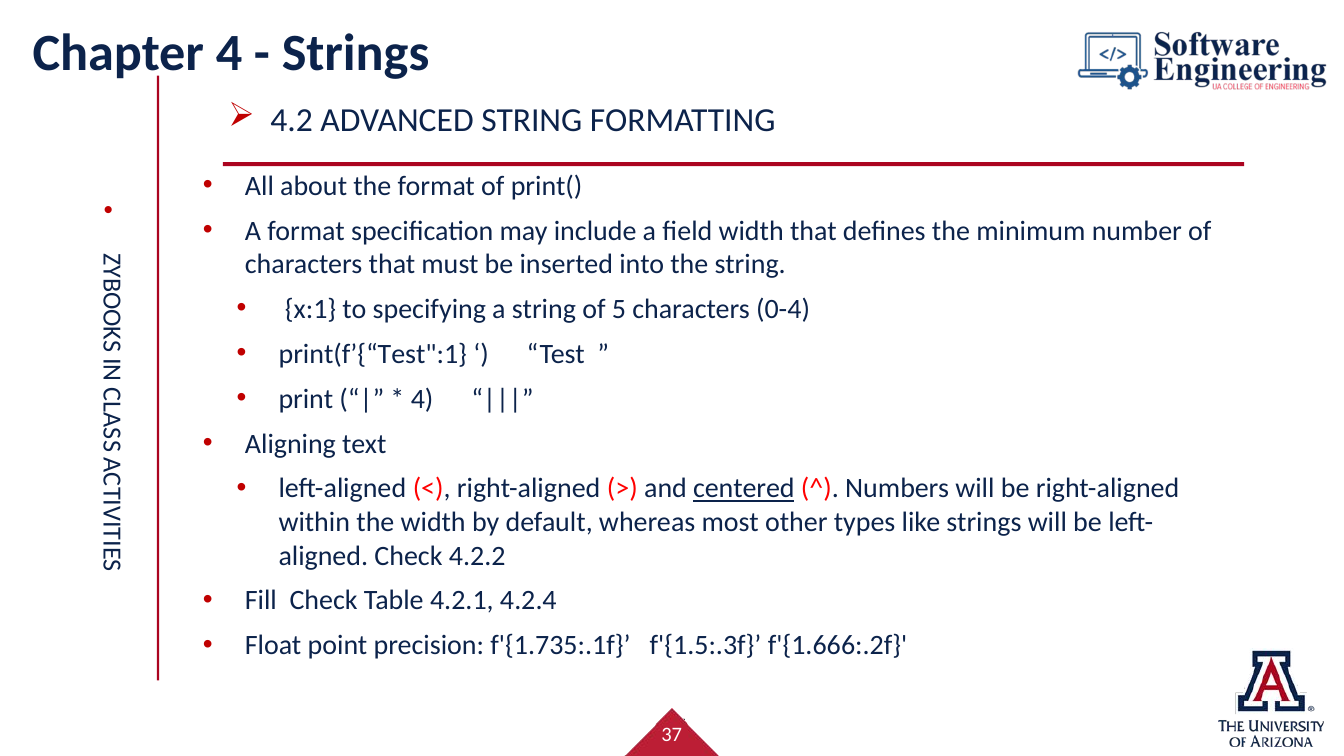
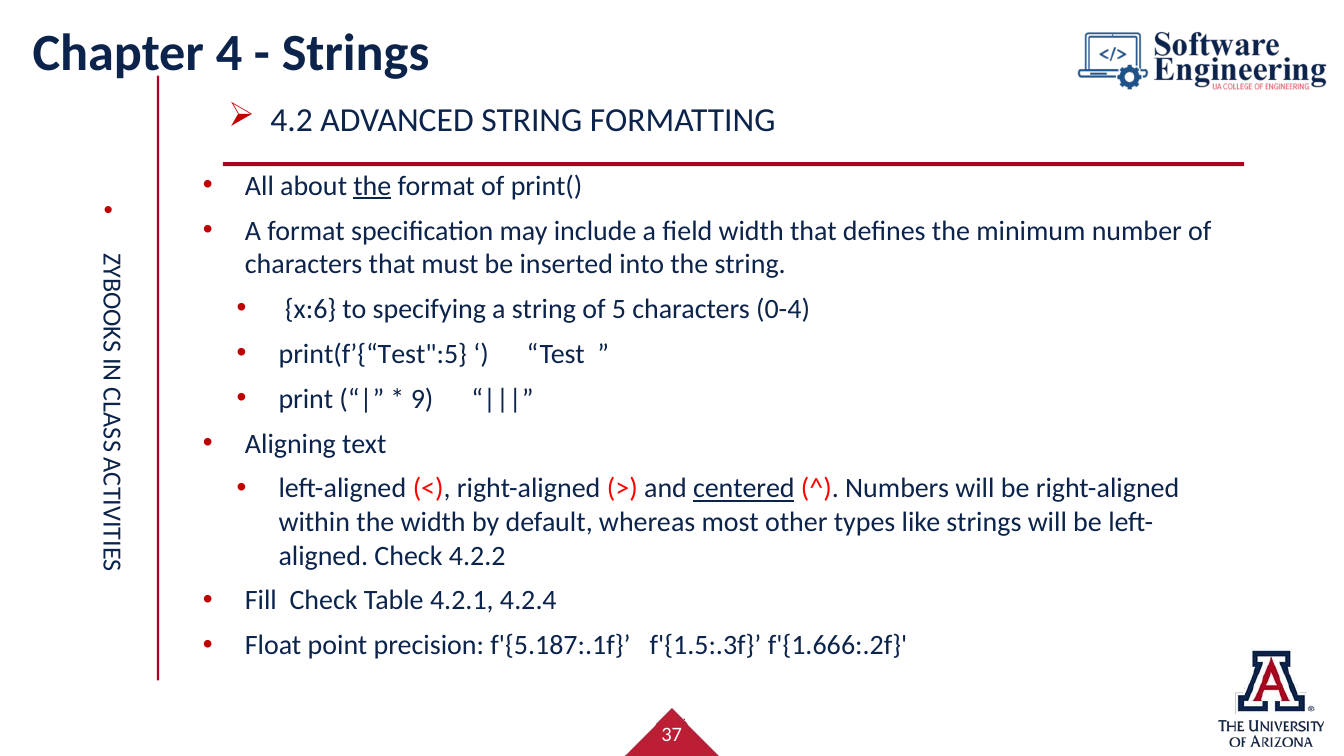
the underline: none -> present (372, 186)
x:1: x:1 -> x:6 (311, 309)
print(f’{“Test":1: print(f’{“Test":1 -> print(f’{“Test":5 (373, 354)
4: 4 -> 9 (422, 399)
f'{1.735:.1f: f'{1.735:.1f -> f'{5.187:.1f (560, 646)
